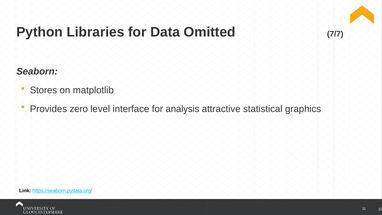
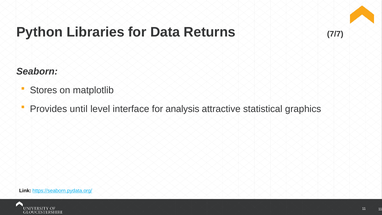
Omitted: Omitted -> Returns (210, 32)
zero: zero -> until (79, 109)
